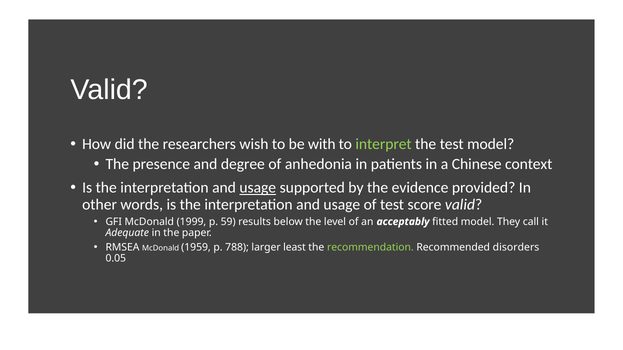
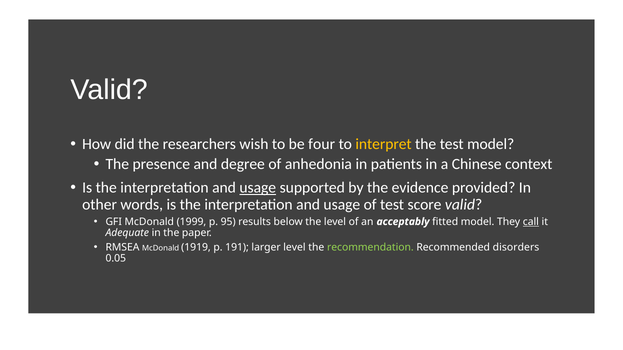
with: with -> four (322, 144)
interpret colour: light green -> yellow (384, 144)
59: 59 -> 95 (228, 222)
call underline: none -> present (531, 222)
1959: 1959 -> 1919 (196, 248)
788: 788 -> 191 (237, 248)
larger least: least -> level (294, 248)
